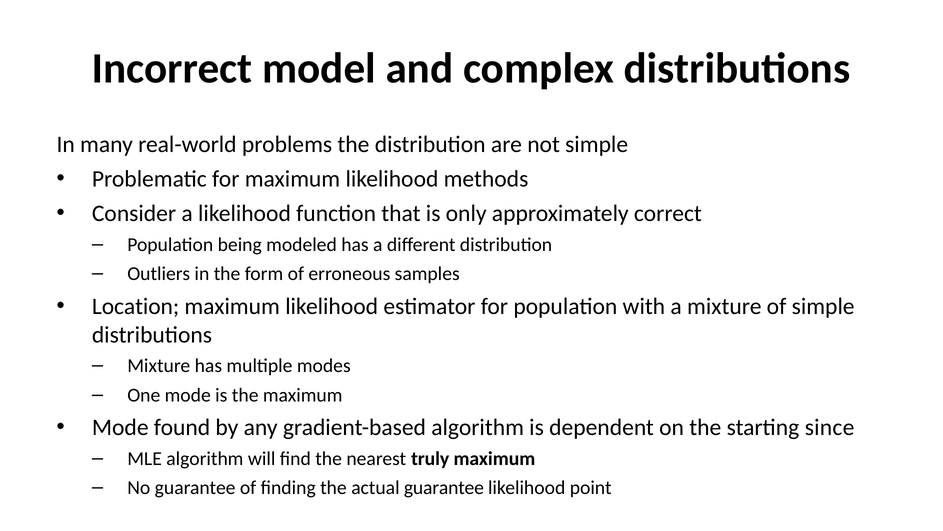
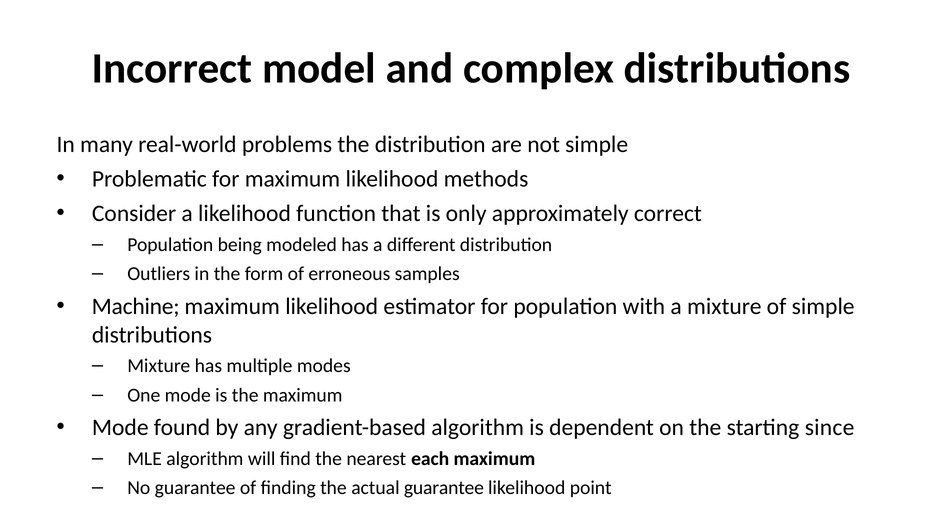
Location: Location -> Machine (136, 306)
truly: truly -> each (430, 458)
